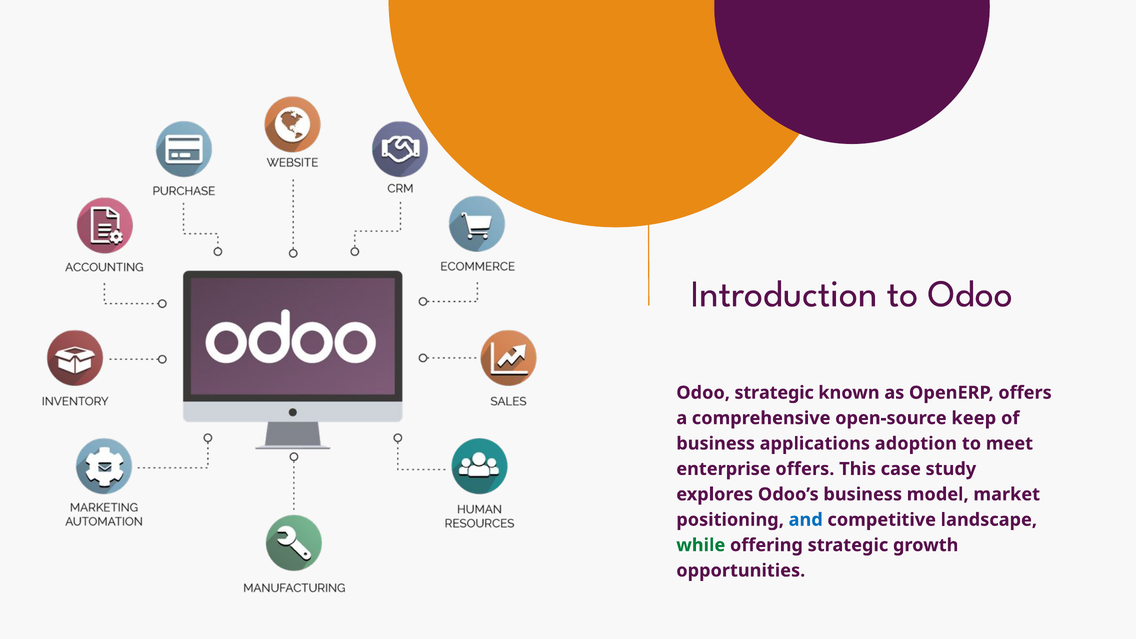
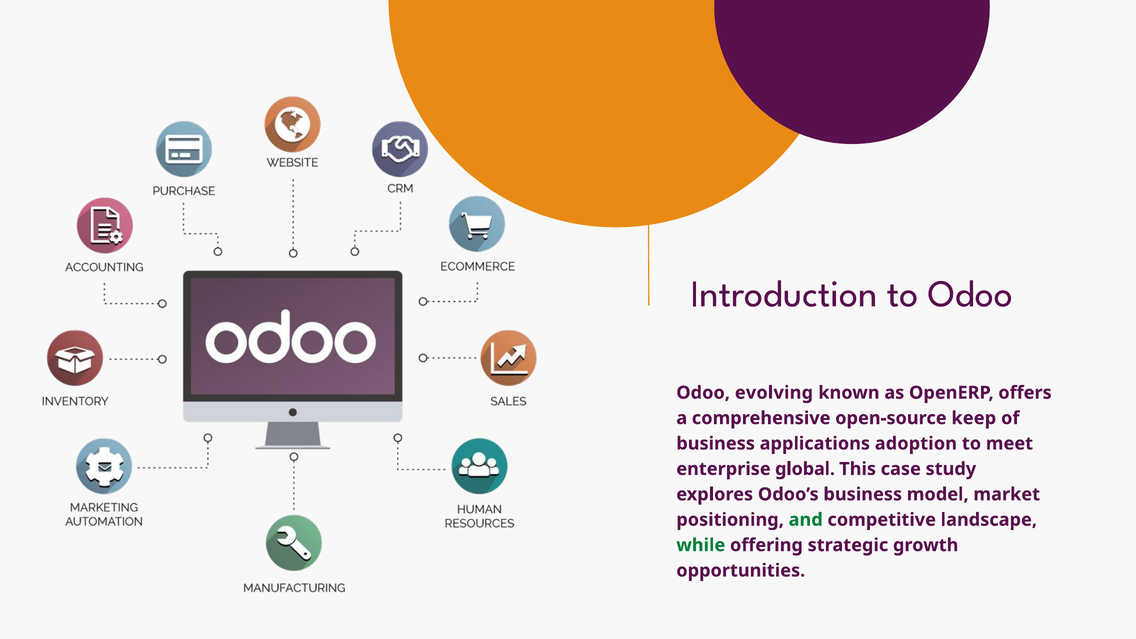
Odoo strategic: strategic -> evolving (774, 393)
enterprise offers: offers -> global (805, 469)
and colour: blue -> green (806, 520)
